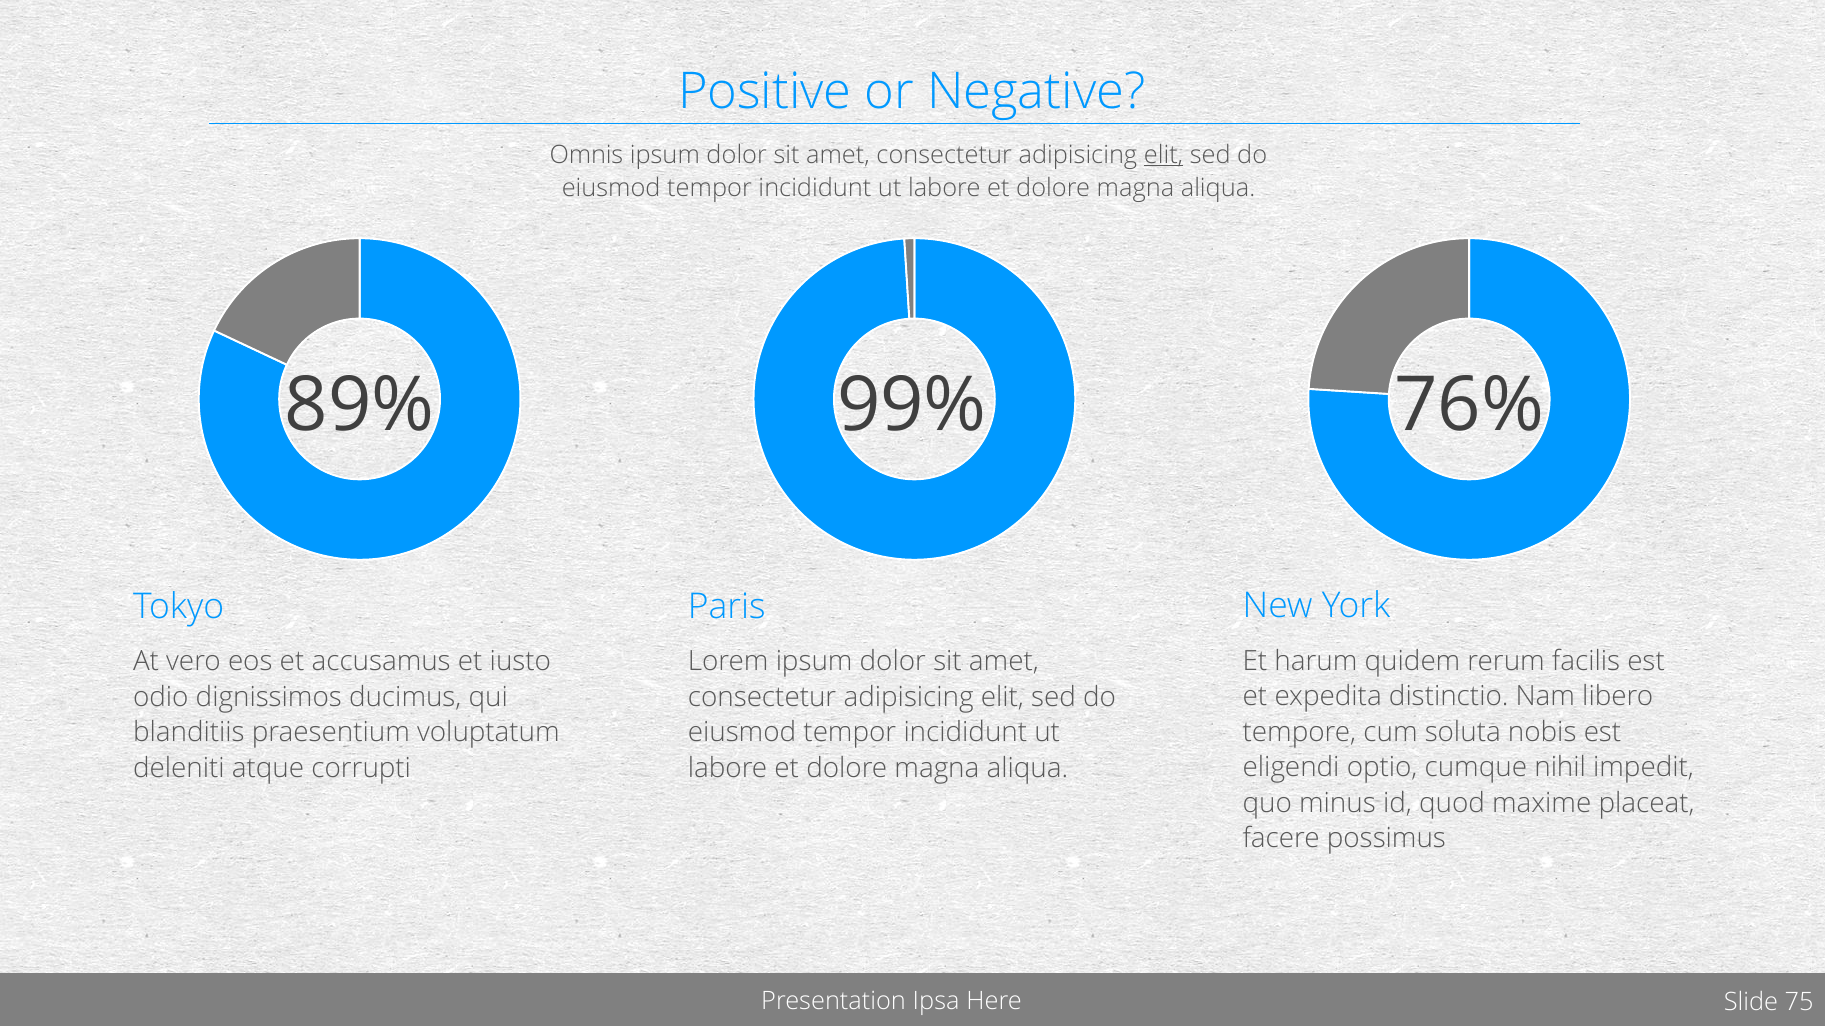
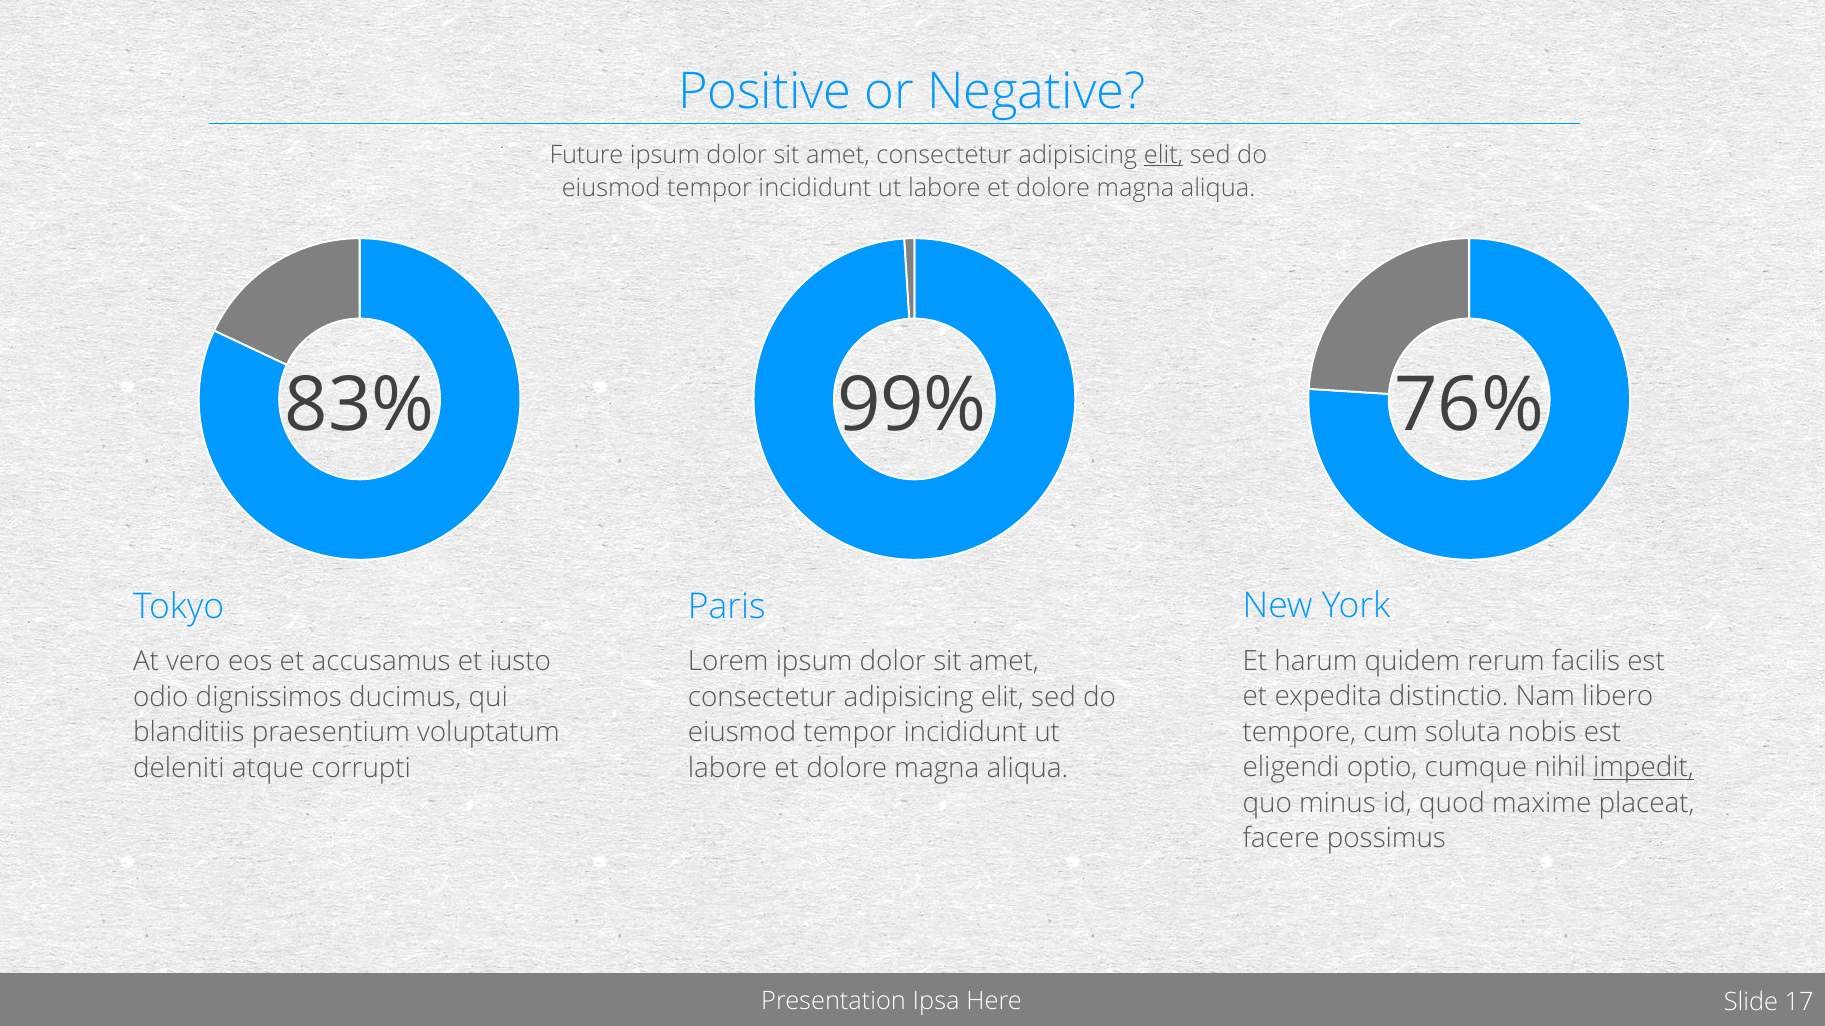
Omnis: Omnis -> Future (587, 155)
89%: 89% -> 83% (359, 406)
impedit underline: none -> present (1644, 768)
75: 75 -> 17 (1799, 1002)
